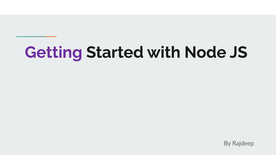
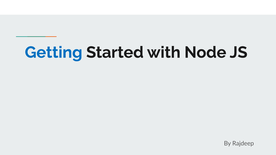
Getting colour: purple -> blue (54, 52)
